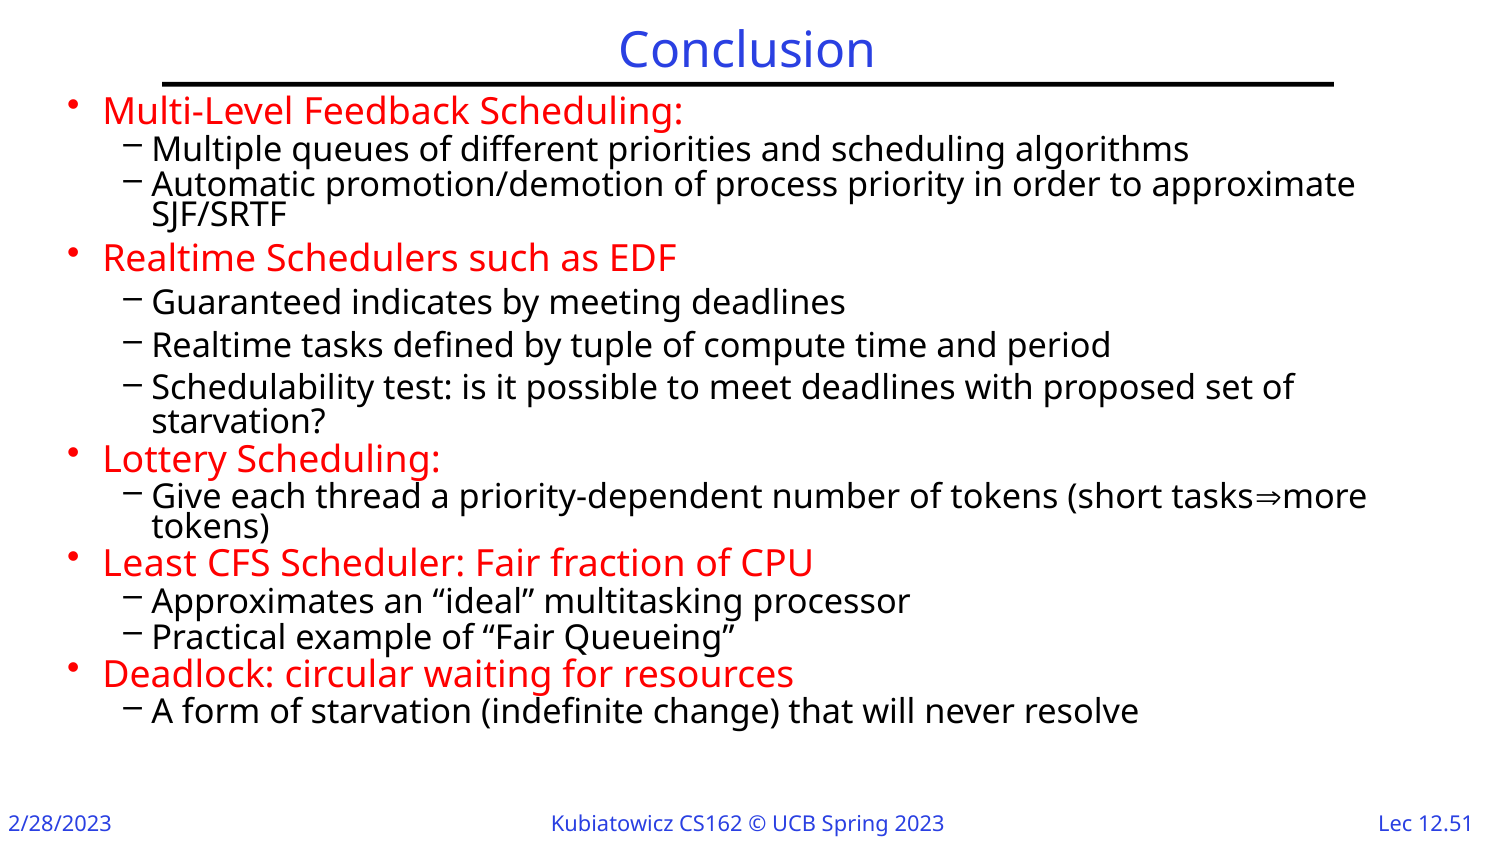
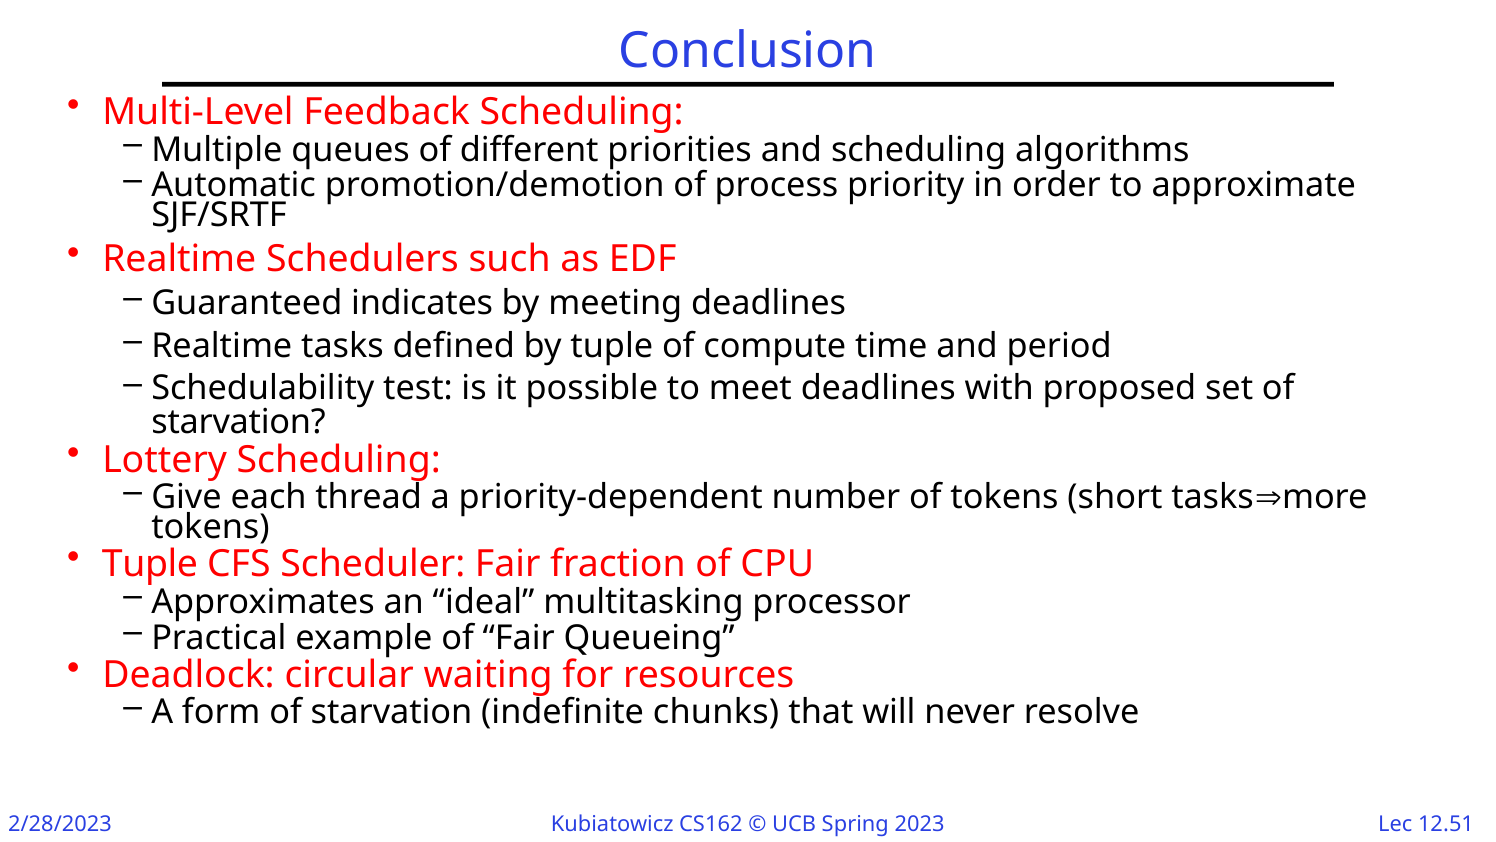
Least: Least -> Tuple (150, 564)
change: change -> chunks (716, 712)
